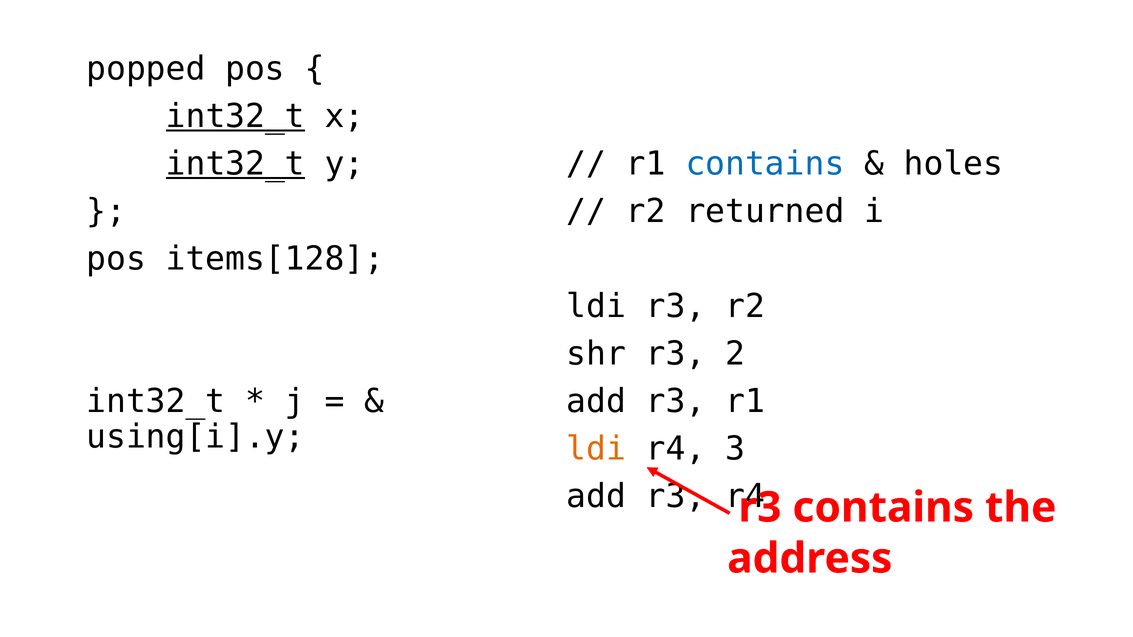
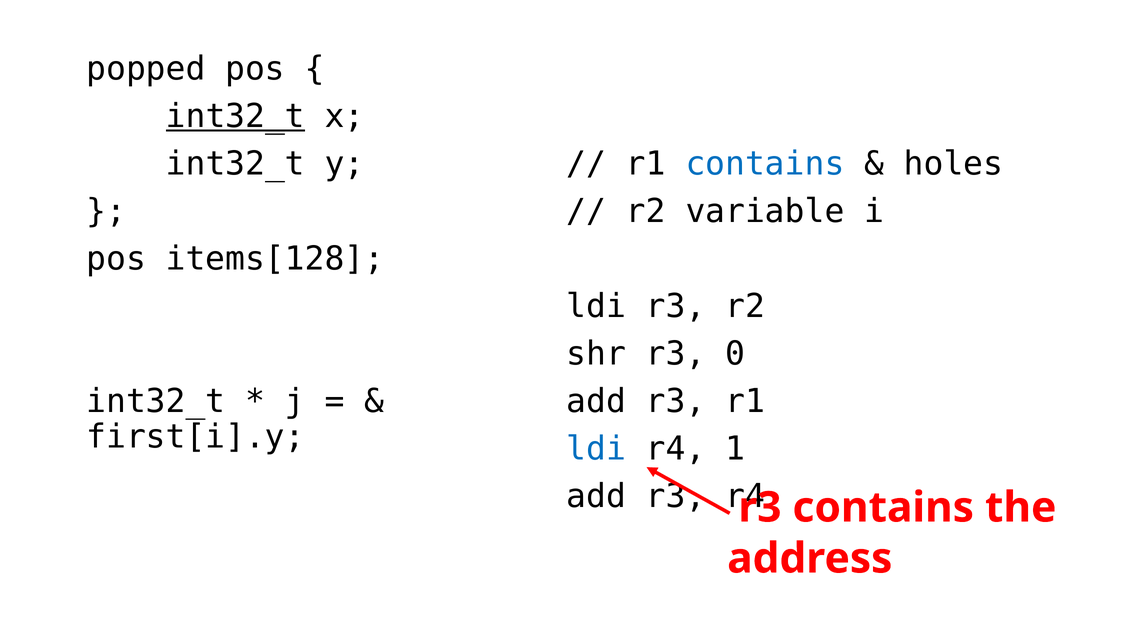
int32_t underline: present -> none (235, 164)
returned: returned -> variable (765, 212)
2: 2 -> 0 (735, 354)
using[i].y: using[i].y -> first[i].y (196, 437)
ldi colour: orange -> blue (596, 449)
3: 3 -> 1 (735, 449)
